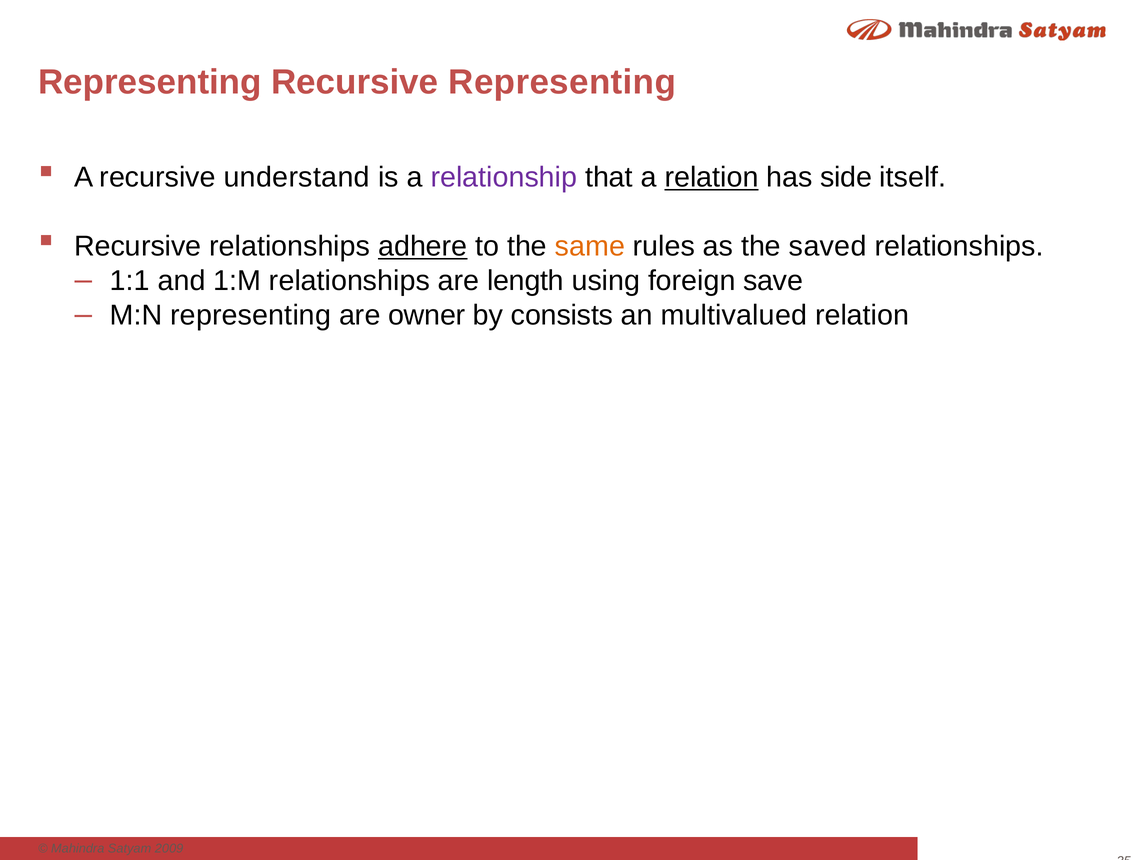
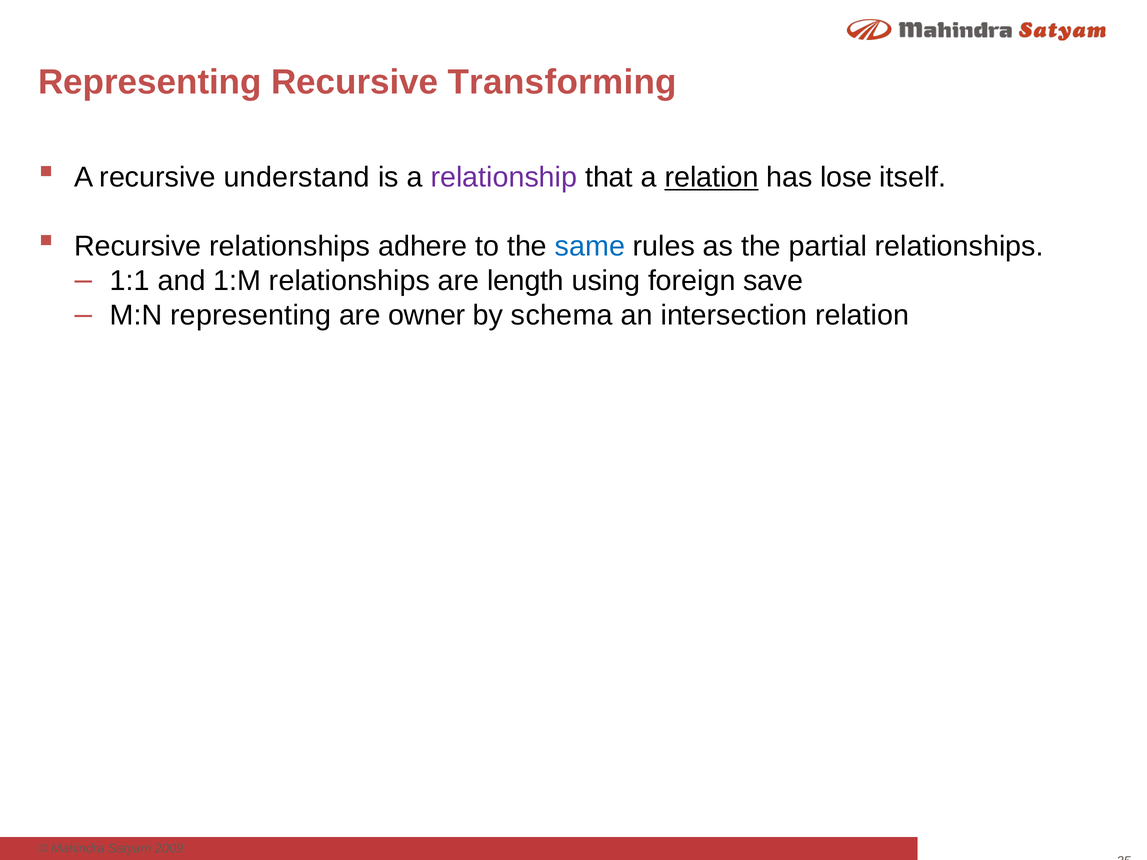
Recursive Representing: Representing -> Transforming (562, 82)
side: side -> lose (846, 178)
adhere underline: present -> none (423, 246)
same colour: orange -> blue (590, 246)
saved: saved -> partial (828, 246)
consists: consists -> schema (562, 315)
multivalued: multivalued -> intersection (734, 315)
